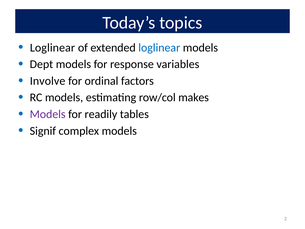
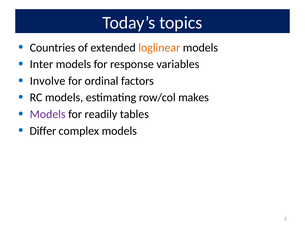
Loglinear: Loglinear -> Countries (53, 48)
loglinear colour: blue -> orange (159, 48)
Dept: Dept -> Inter (41, 64)
Signif: Signif -> Differ (43, 131)
